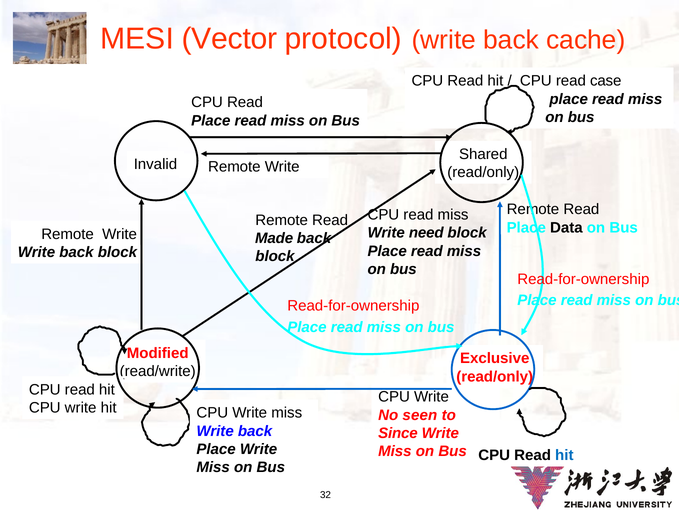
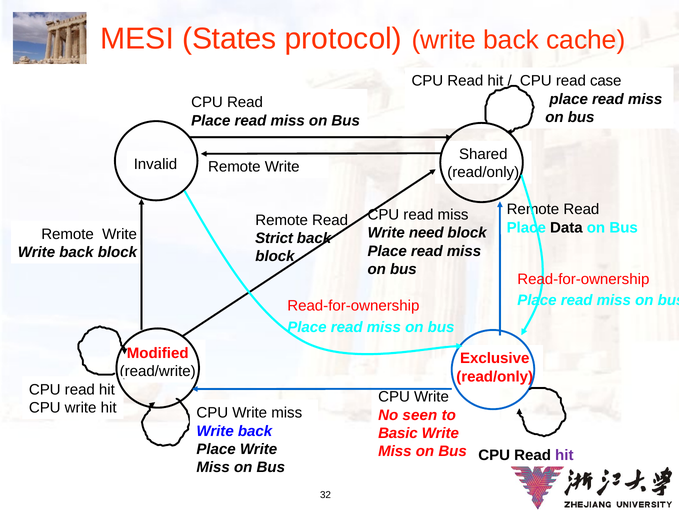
Vector: Vector -> States (229, 39)
Made: Made -> Strict (274, 238)
Since: Since -> Basic (398, 433)
hit colour: blue -> purple (564, 454)
